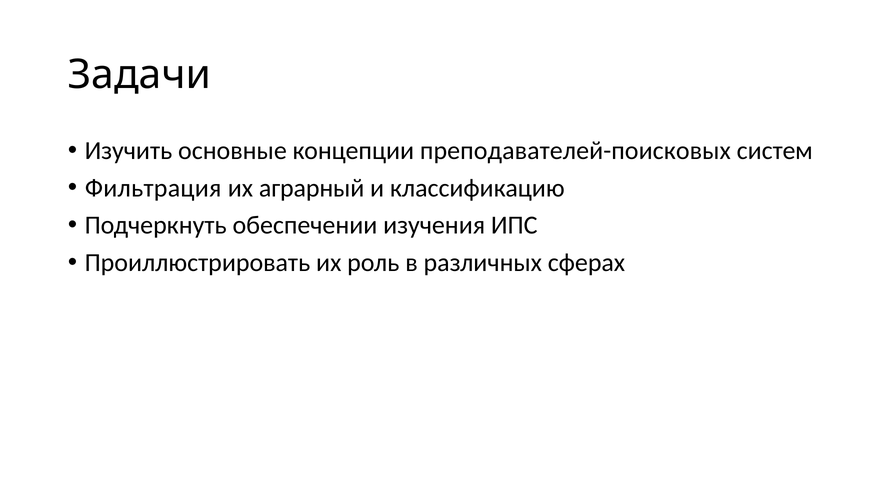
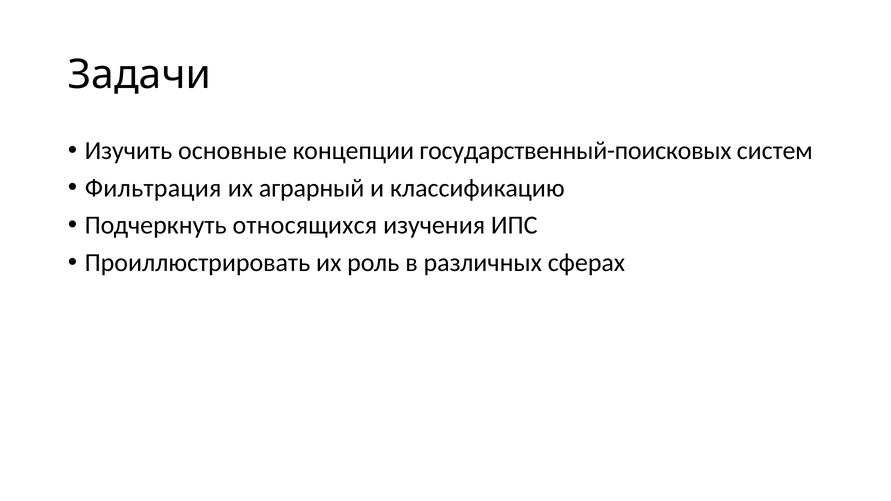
преподавателей-поисковых: преподавателей-поисковых -> государственный-поисковых (576, 151)
обеспечении: обеспечении -> относящихся (305, 225)
